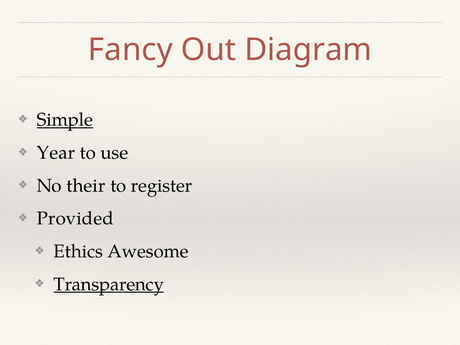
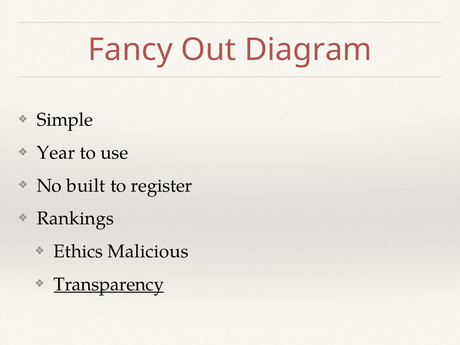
Simple underline: present -> none (65, 120)
their: their -> built (86, 186)
Provided: Provided -> Rankings (75, 219)
Awesome: Awesome -> Malicious (148, 251)
